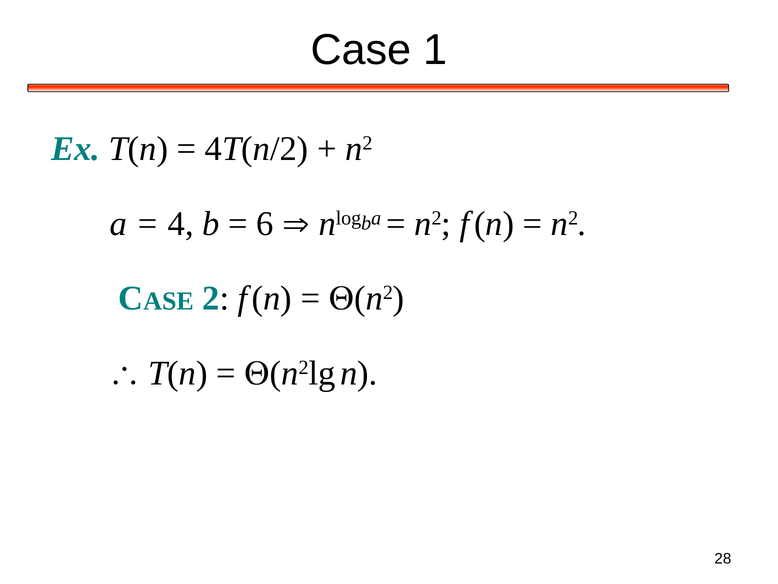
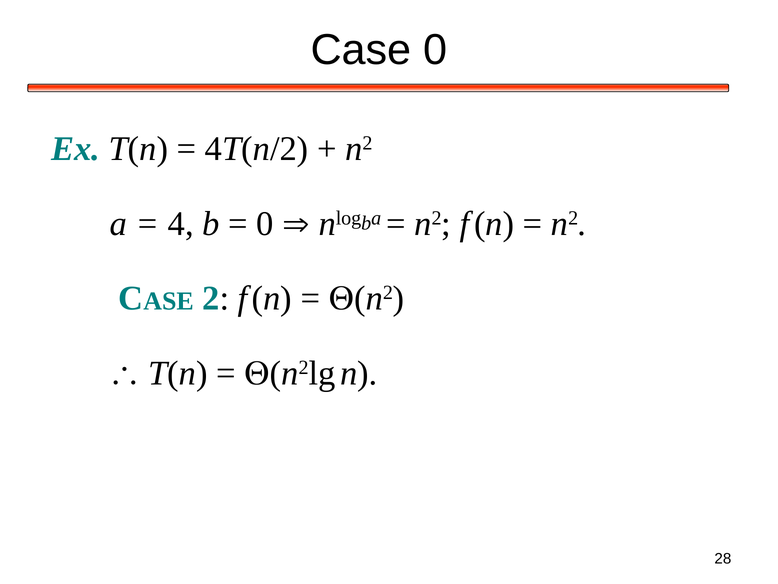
Case 1: 1 -> 0 (435, 50)
6: 6 -> 0 (265, 223)
